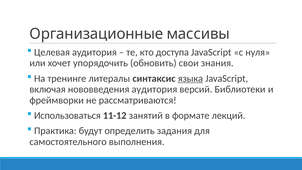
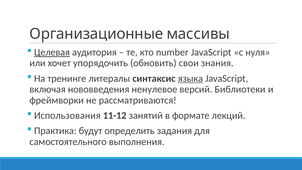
Целевая underline: none -> present (52, 52)
доступа: доступа -> number (172, 52)
нововведения аудитория: аудитория -> ненулевое (154, 89)
Использоваться: Использоваться -> Использования (67, 115)
